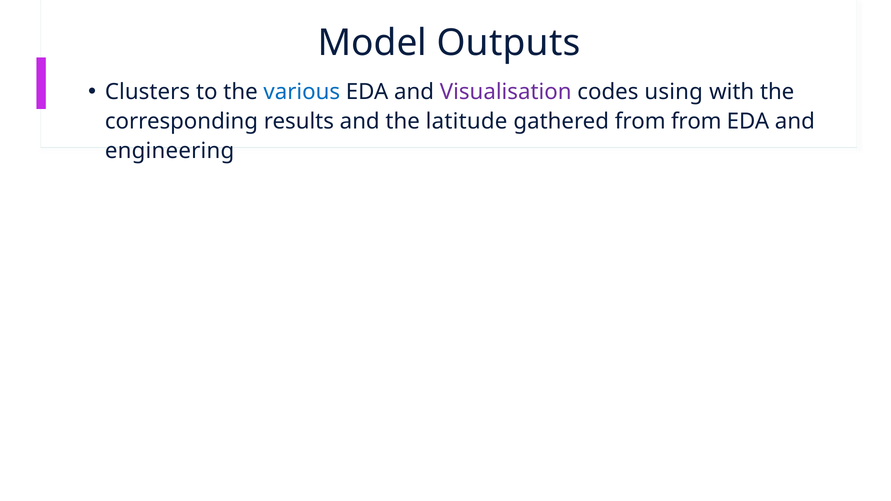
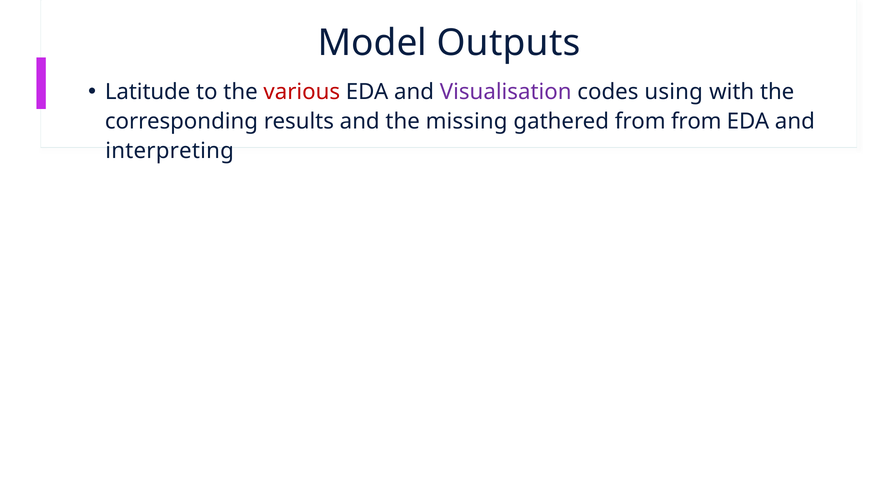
Clusters: Clusters -> Latitude (148, 92)
various colour: blue -> red (302, 92)
latitude: latitude -> missing (467, 121)
engineering: engineering -> interpreting (170, 151)
